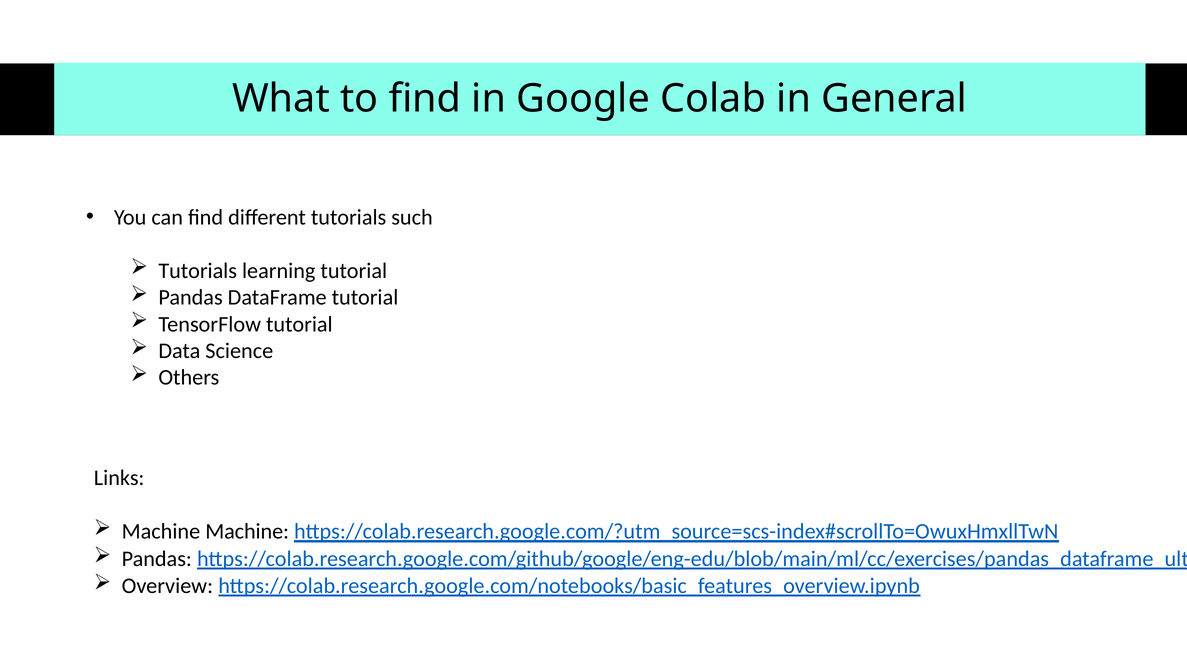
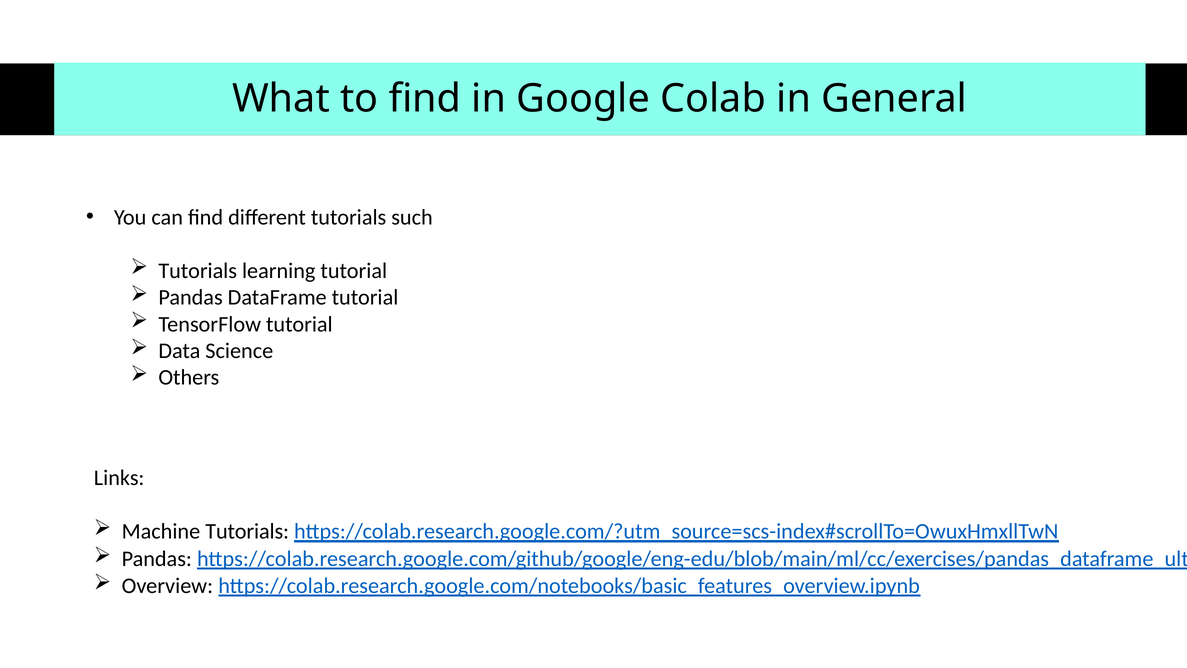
Machine Machine: Machine -> Tutorials (247, 531)
